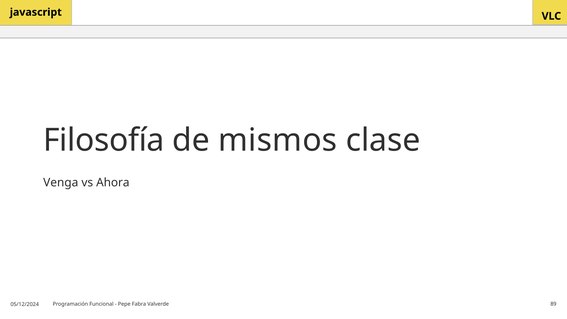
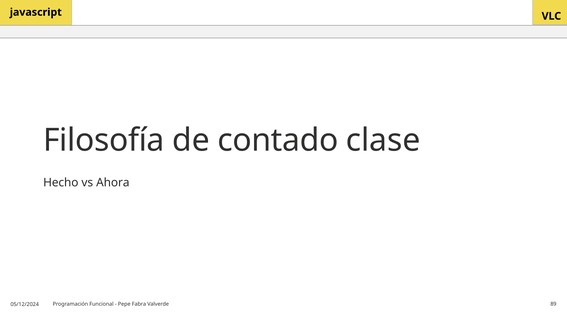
mismos: mismos -> contado (278, 140)
Venga: Venga -> Hecho (61, 183)
